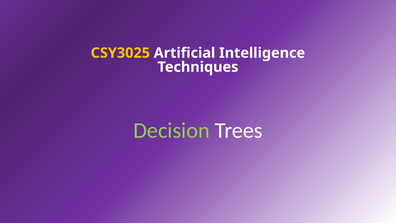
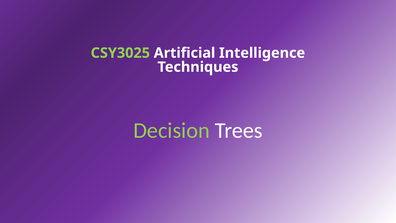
CSY3025 colour: yellow -> light green (120, 53)
